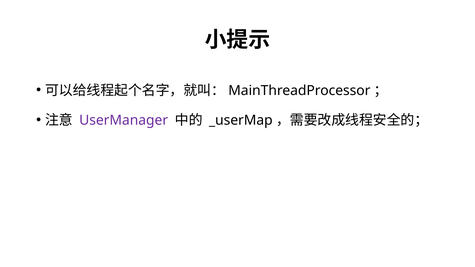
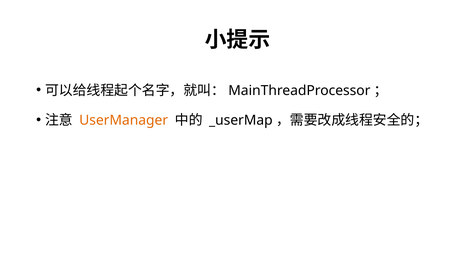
UserManager colour: purple -> orange (124, 120)
